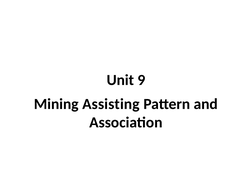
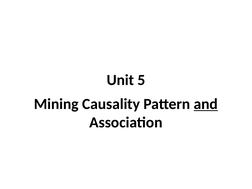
9: 9 -> 5 (141, 80)
Assisting: Assisting -> Causality (111, 104)
and underline: none -> present (206, 104)
